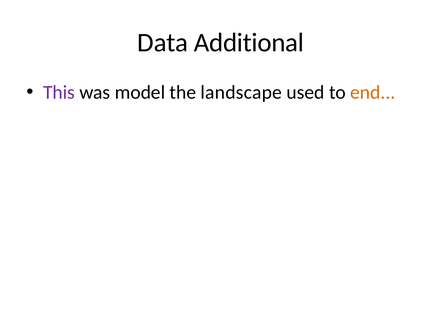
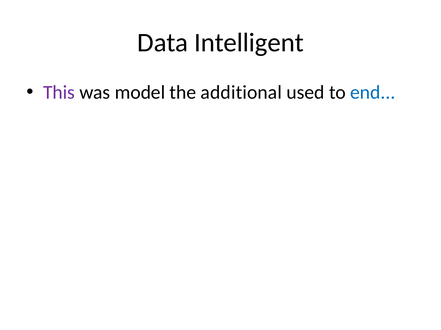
Additional: Additional -> Intelligent (249, 43)
landscape: landscape -> additional (241, 93)
end colour: orange -> blue (373, 93)
